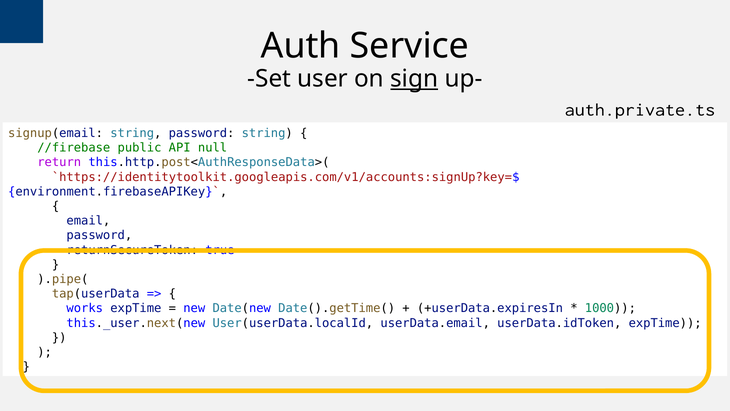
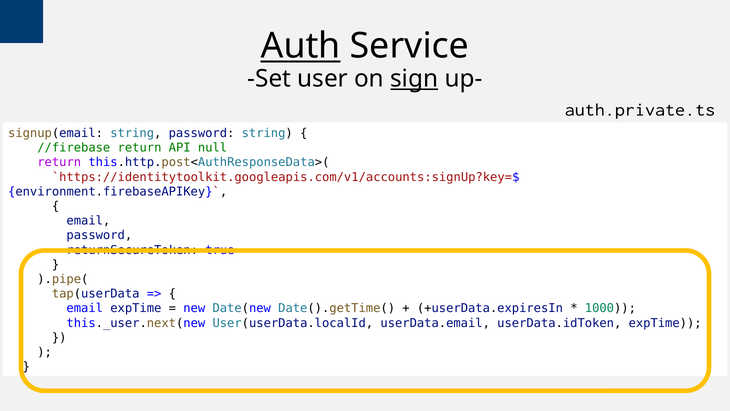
Auth underline: none -> present (301, 46)
//firebase public: public -> return (140, 148)
works: works -> email (85, 308)
